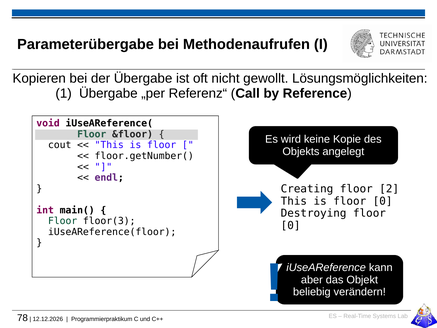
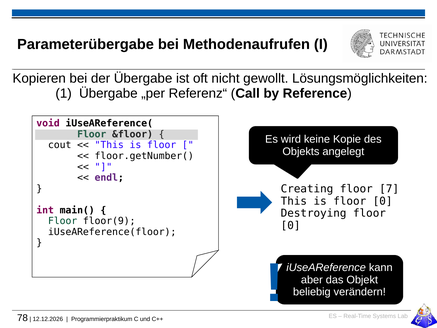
2: 2 -> 7 (389, 189)
floor(3: floor(3 -> floor(9 (109, 221)
